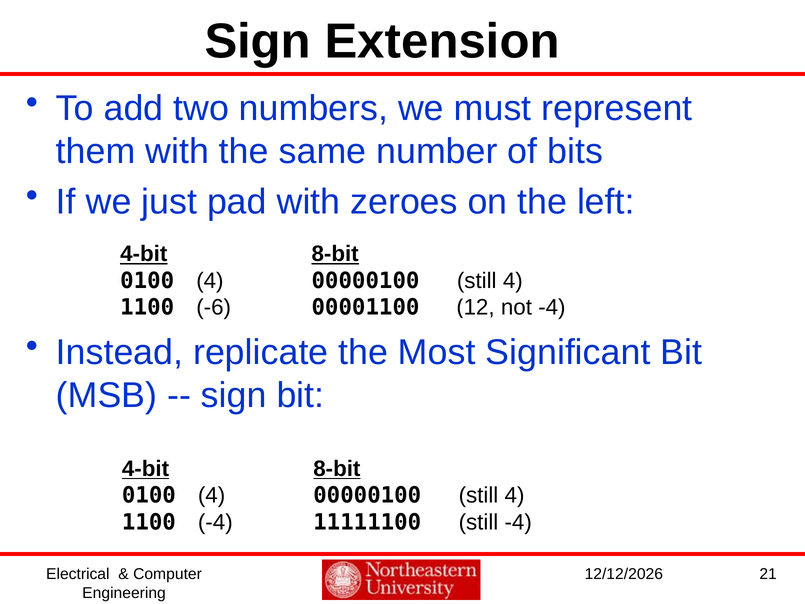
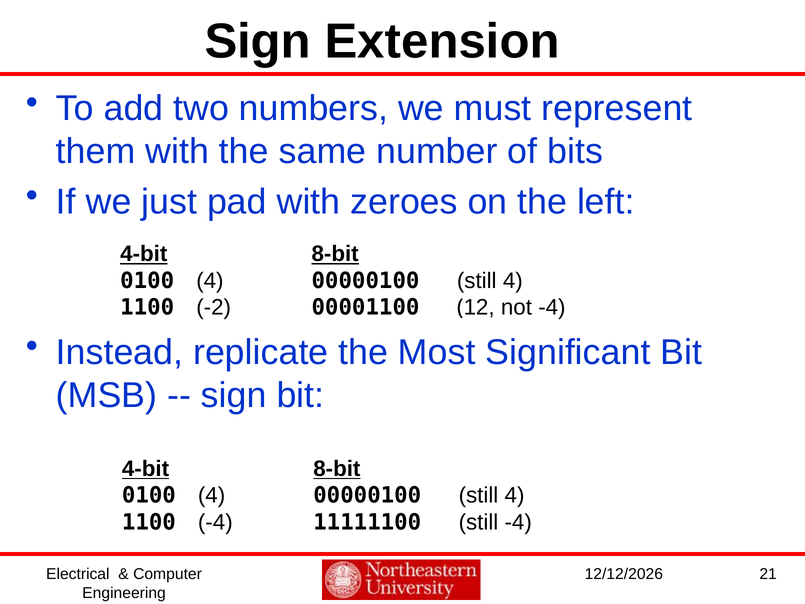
-6: -6 -> -2 (214, 307)
